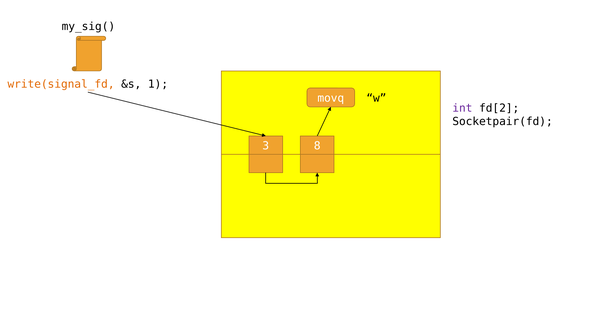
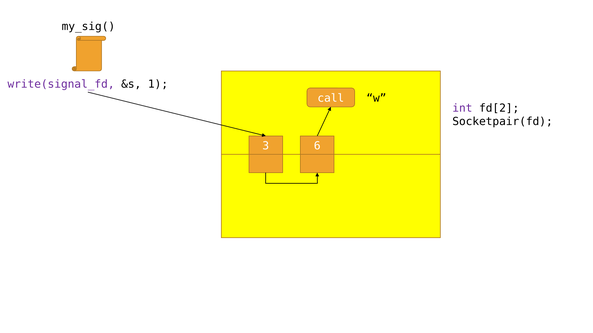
write(signal_fd colour: orange -> purple (61, 84)
movq: movq -> call (331, 98)
8: 8 -> 6 (317, 146)
